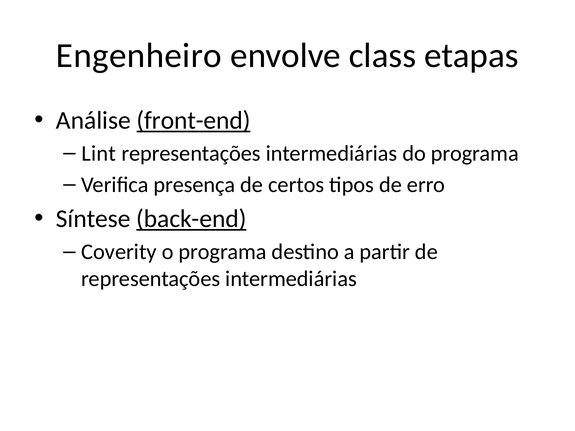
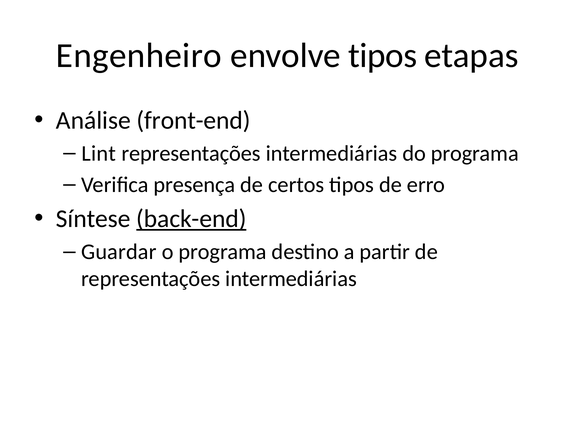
envolve class: class -> tipos (383, 56)
front-end underline: present -> none (194, 121)
Coverity: Coverity -> Guardar (119, 252)
